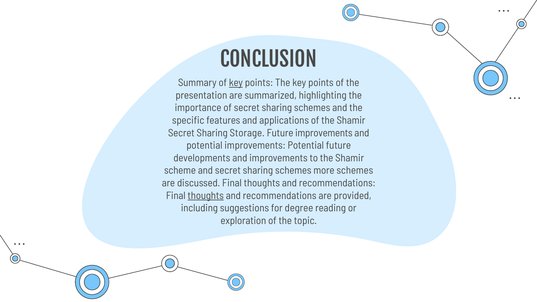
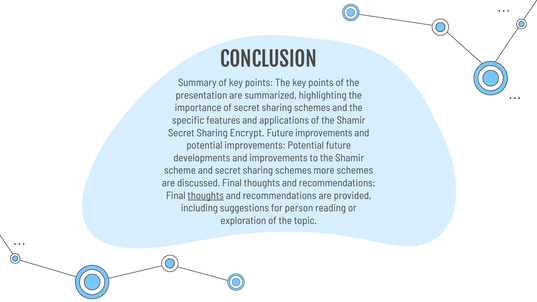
key underline: present -> none (236, 83)
Storage: Storage -> Encrypt (247, 133)
degree: degree -> person (299, 208)
